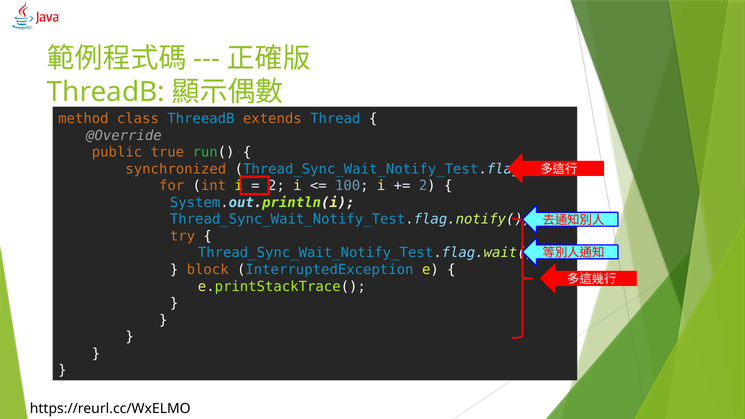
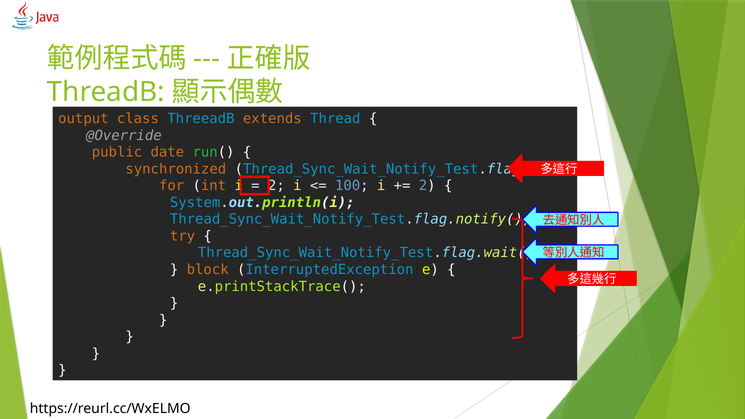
method: method -> output (83, 119)
true: true -> date (167, 152)
